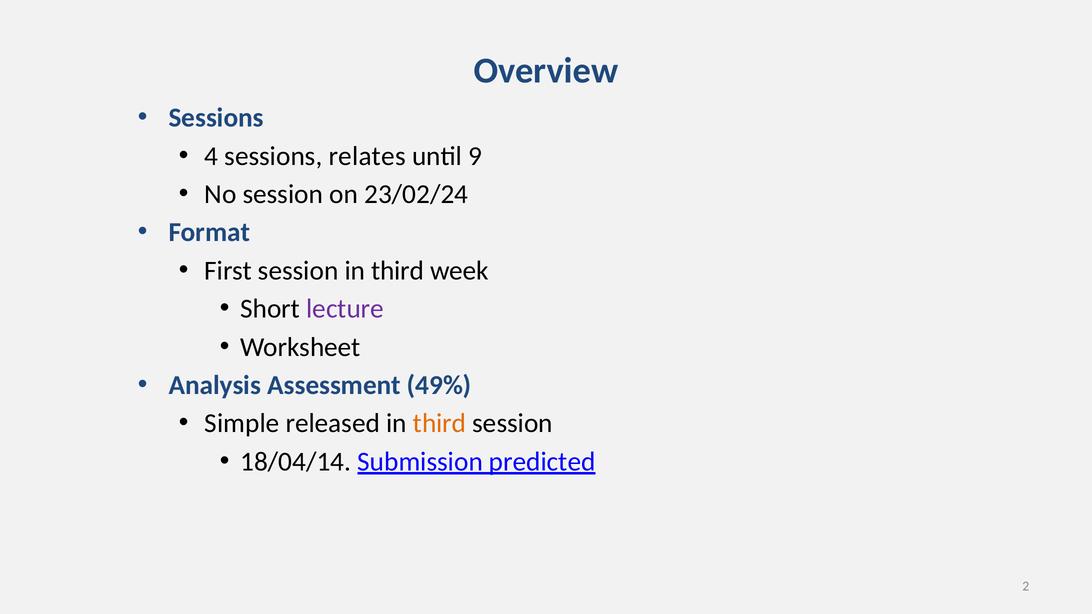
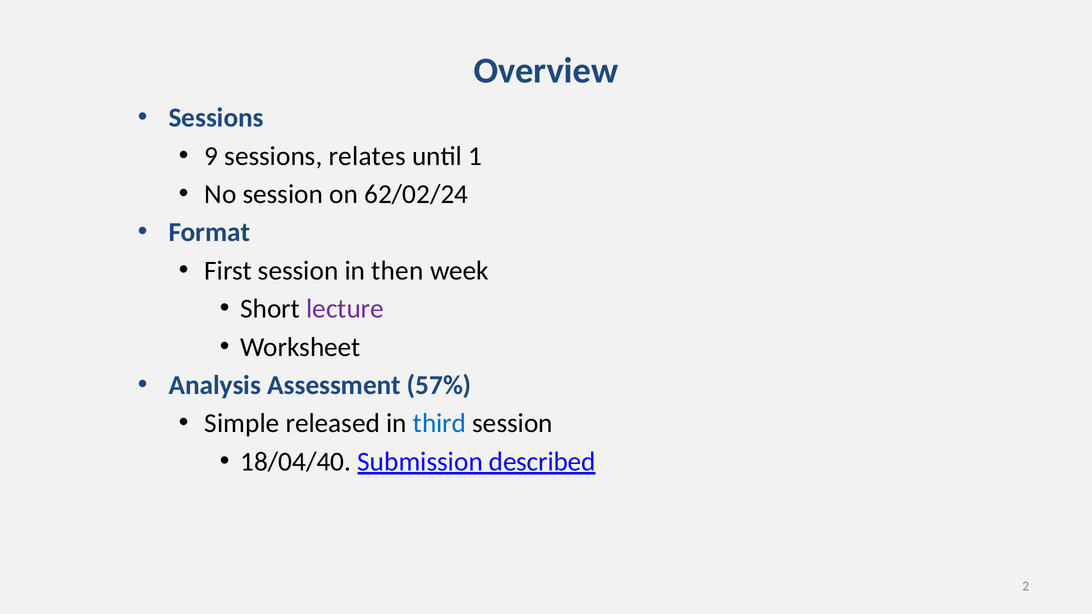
4: 4 -> 9 (211, 156)
9: 9 -> 1 (475, 156)
23/02/24: 23/02/24 -> 62/02/24 (416, 194)
session in third: third -> then (397, 271)
49%: 49% -> 57% (439, 385)
third colour: orange -> blue (440, 424)
18/04/14: 18/04/14 -> 18/04/40 (296, 462)
predicted: predicted -> described (542, 462)
